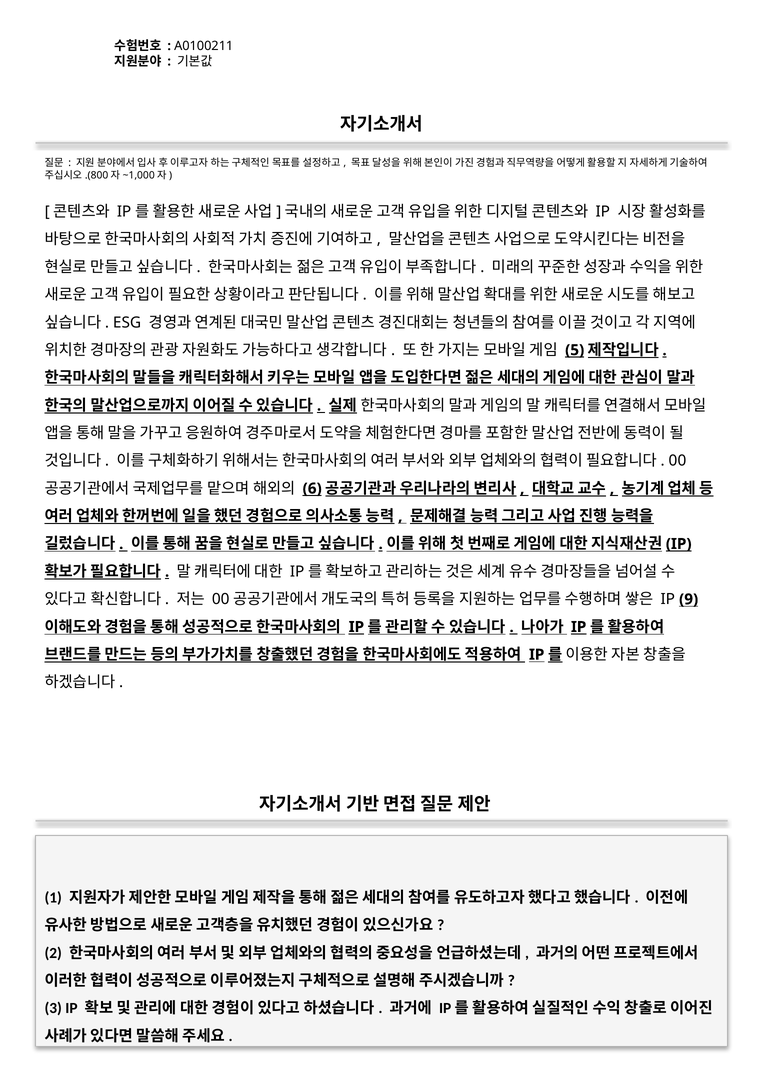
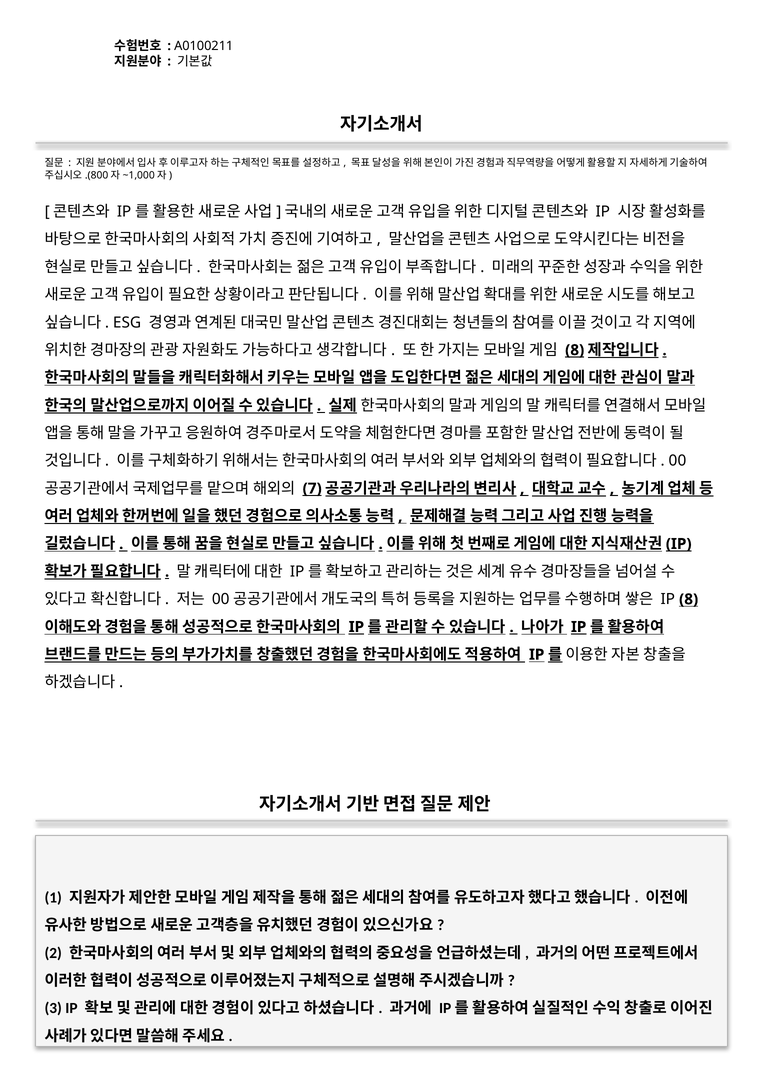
5: 5 -> 8 (575, 350)
6: 6 -> 7 (312, 489)
IP 9: 9 -> 8 (689, 599)
